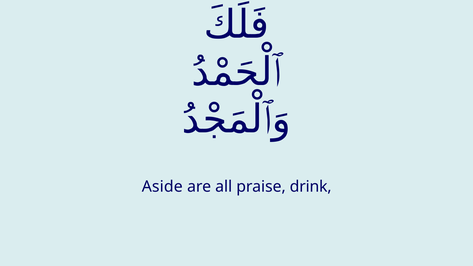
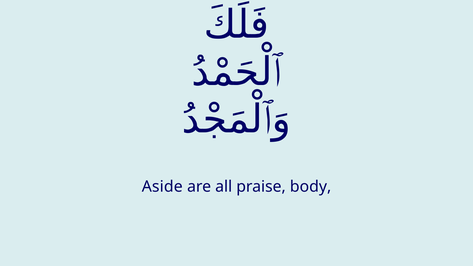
drink: drink -> body (311, 187)
